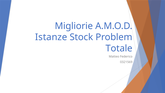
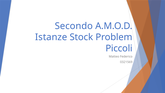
Migliorie: Migliorie -> Secondo (74, 26)
Totale: Totale -> Piccoli (119, 48)
